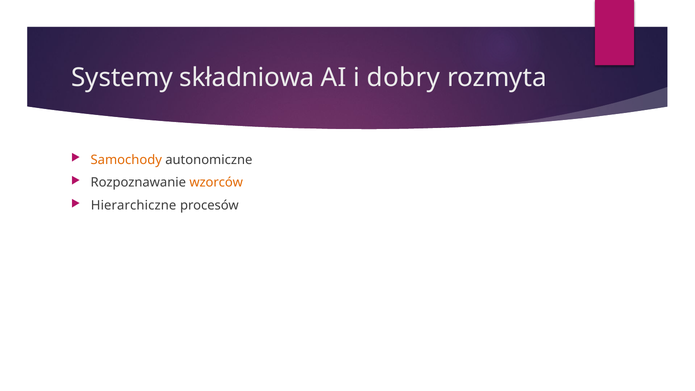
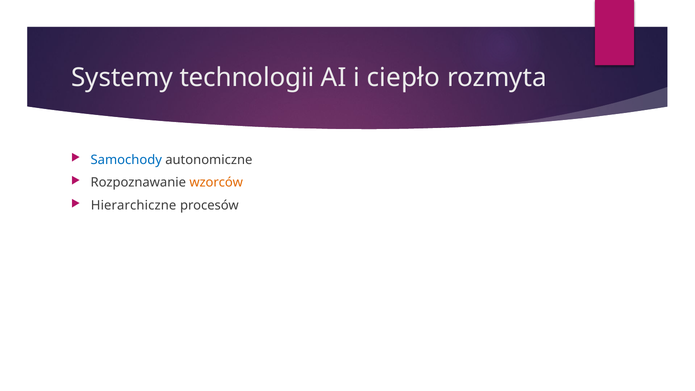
składniowa: składniowa -> technologii (247, 77)
dobry: dobry -> ciepło (403, 77)
Samochody colour: orange -> blue (126, 160)
